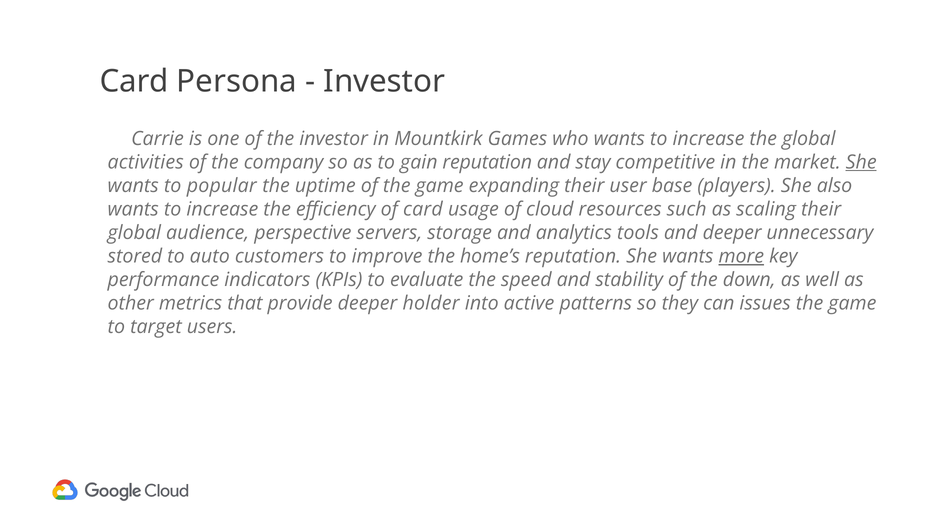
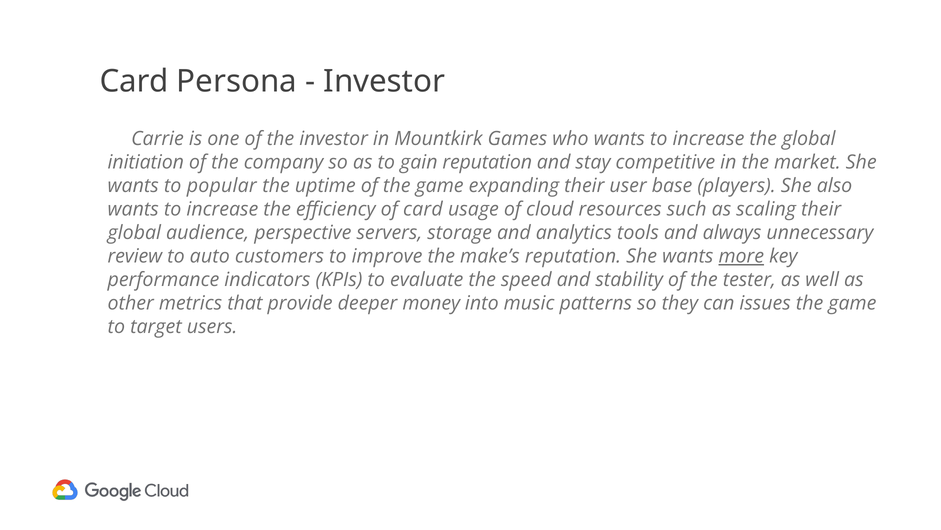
activities: activities -> initiation (146, 162)
She underline: present -> none (861, 162)
and deeper: deeper -> always (732, 232)
stored: stored -> review (135, 256)
home’s: home’s -> make’s (490, 256)
down: down -> tester (749, 280)
holder: holder -> money (431, 303)
active: active -> music (529, 303)
